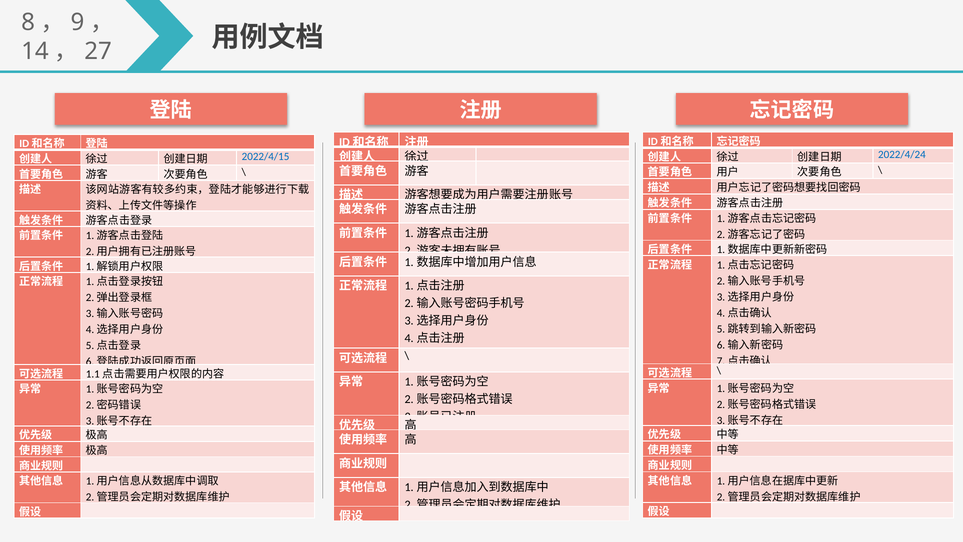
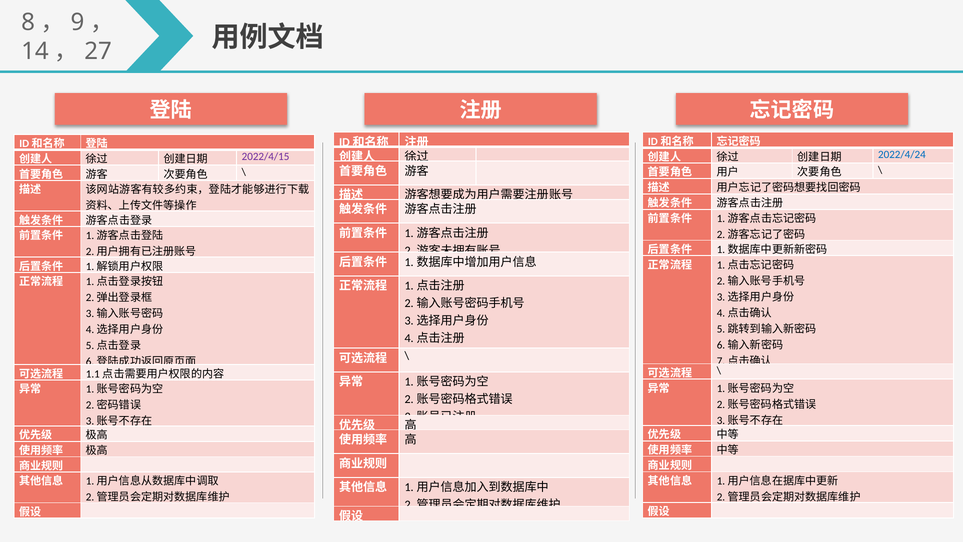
2022/4/15 colour: blue -> purple (266, 157)
